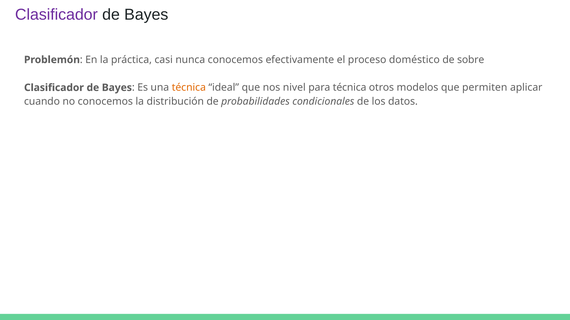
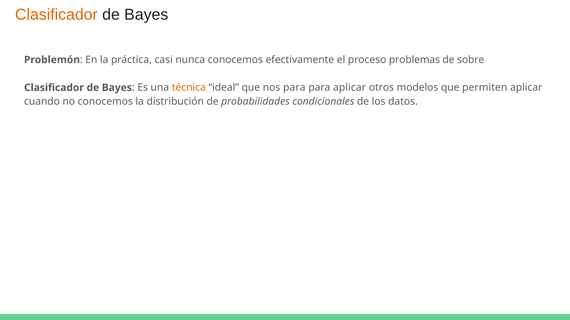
Clasificador colour: purple -> orange (56, 15)
doméstico: doméstico -> problemas (414, 60)
nos nivel: nivel -> para (294, 88)
para técnica: técnica -> aplicar (350, 88)
